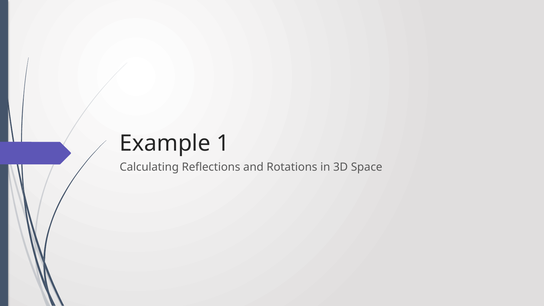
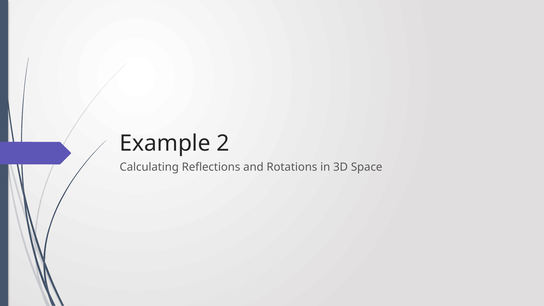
1: 1 -> 2 (223, 143)
